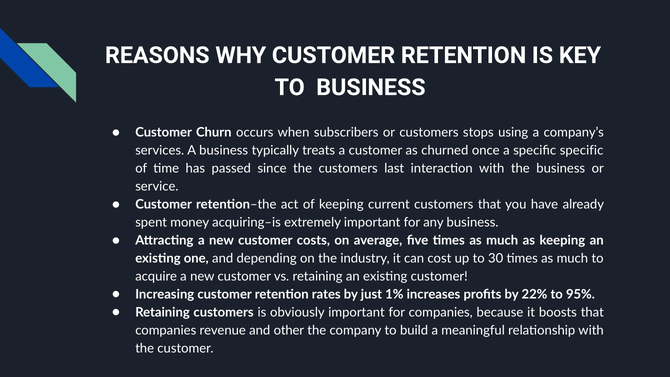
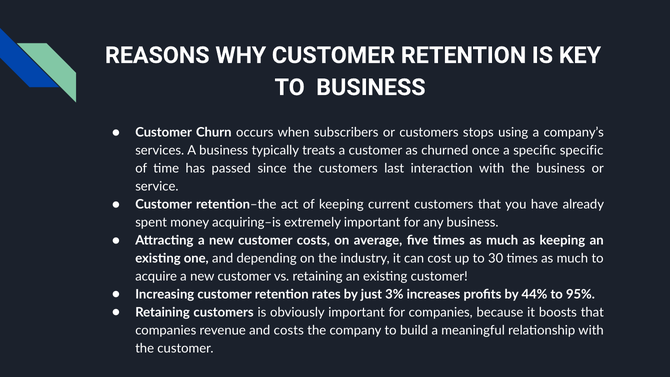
1%: 1% -> 3% (394, 294)
22%: 22% -> 44% (534, 294)
and other: other -> costs (289, 330)
